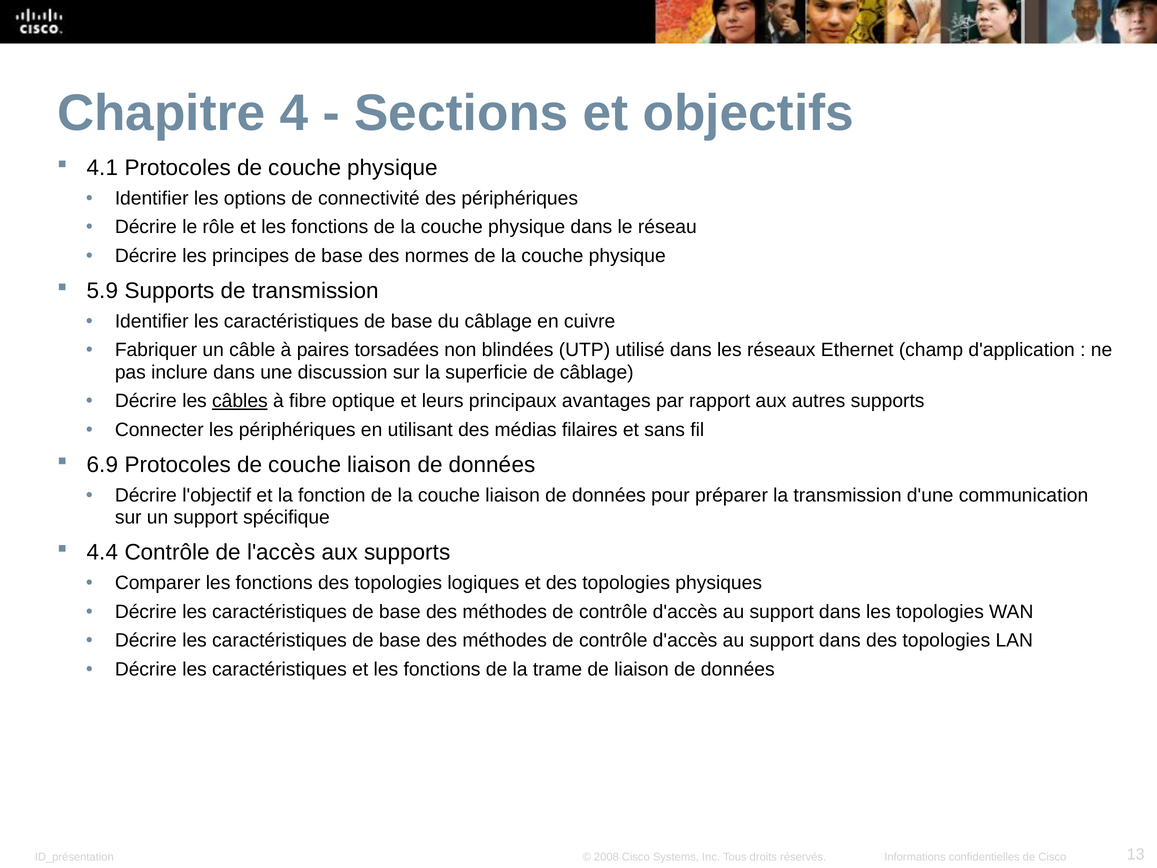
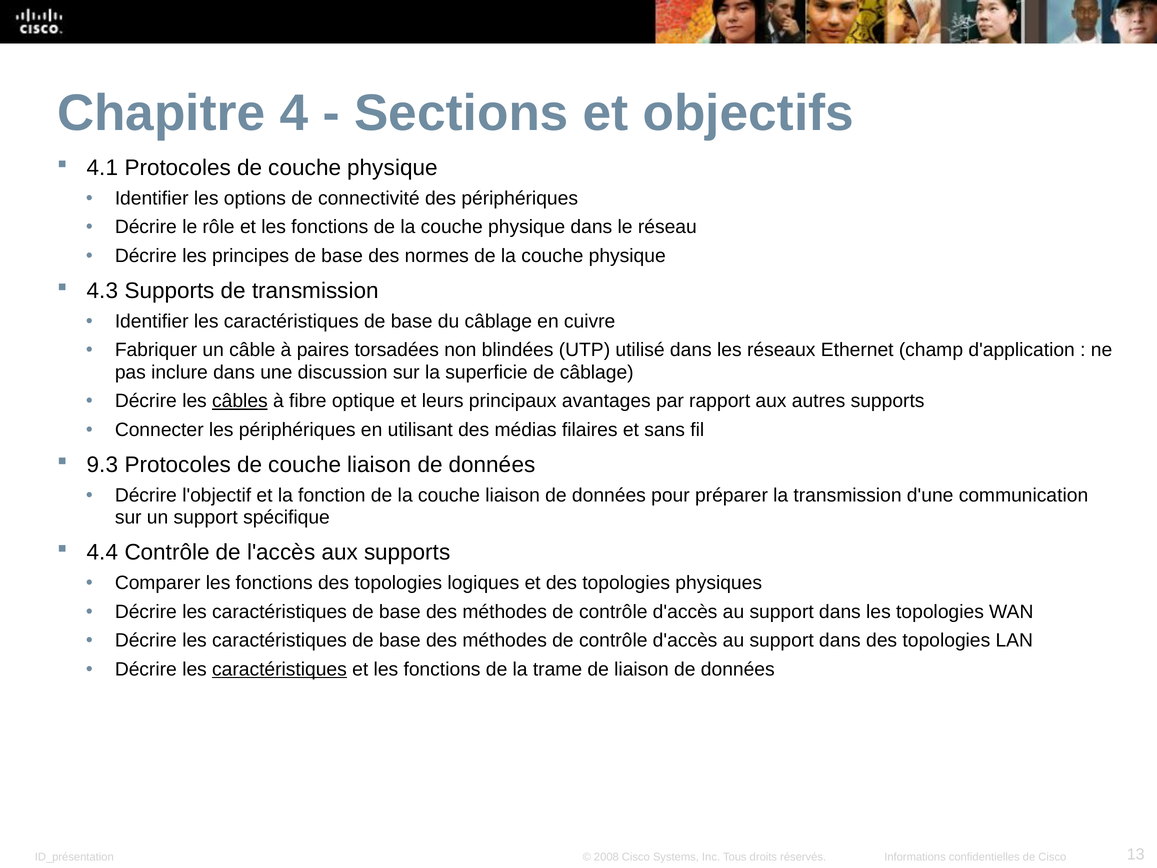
5.9: 5.9 -> 4.3 (103, 291)
6.9: 6.9 -> 9.3 (103, 465)
caractéristiques underline: none -> present (279, 669)
